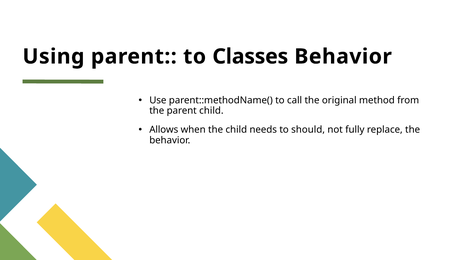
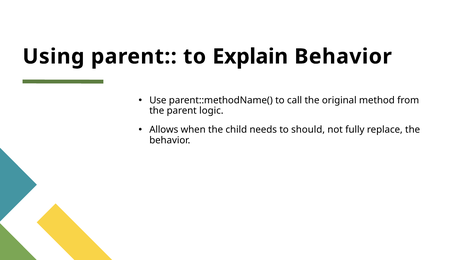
Classes: Classes -> Explain (250, 57)
parent child: child -> logic (211, 111)
